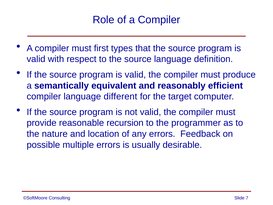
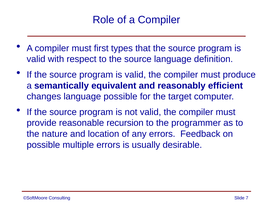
compiler: compiler -> changes (44, 96)
language different: different -> possible (120, 96)
